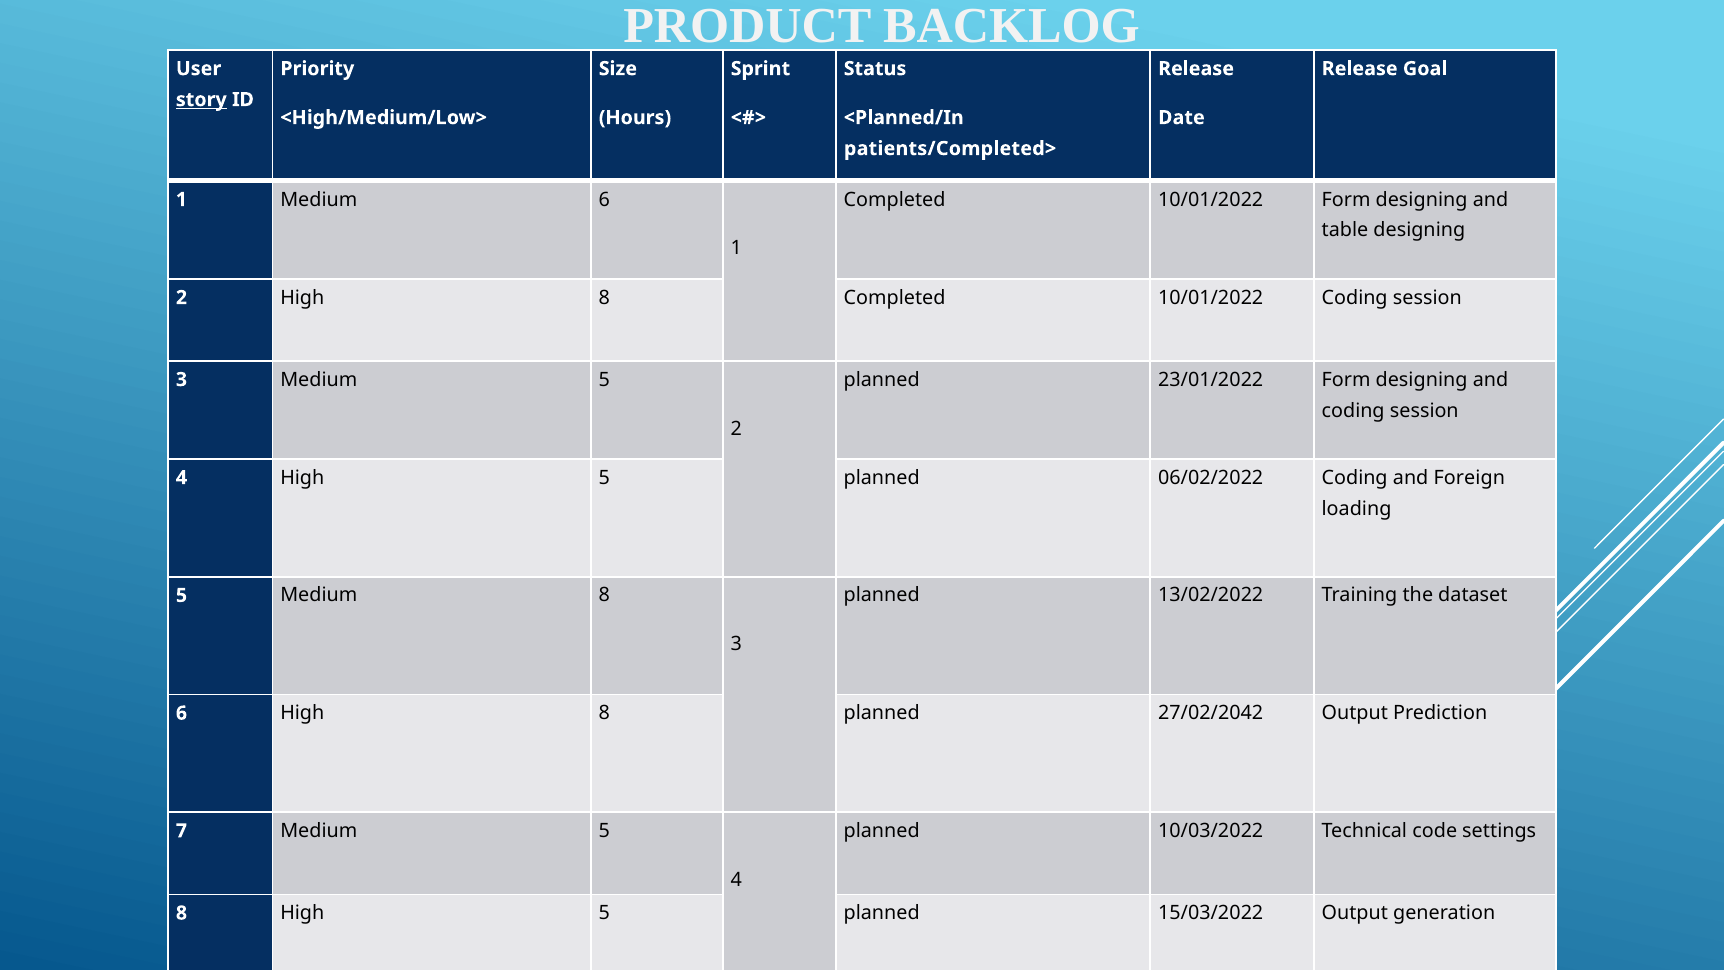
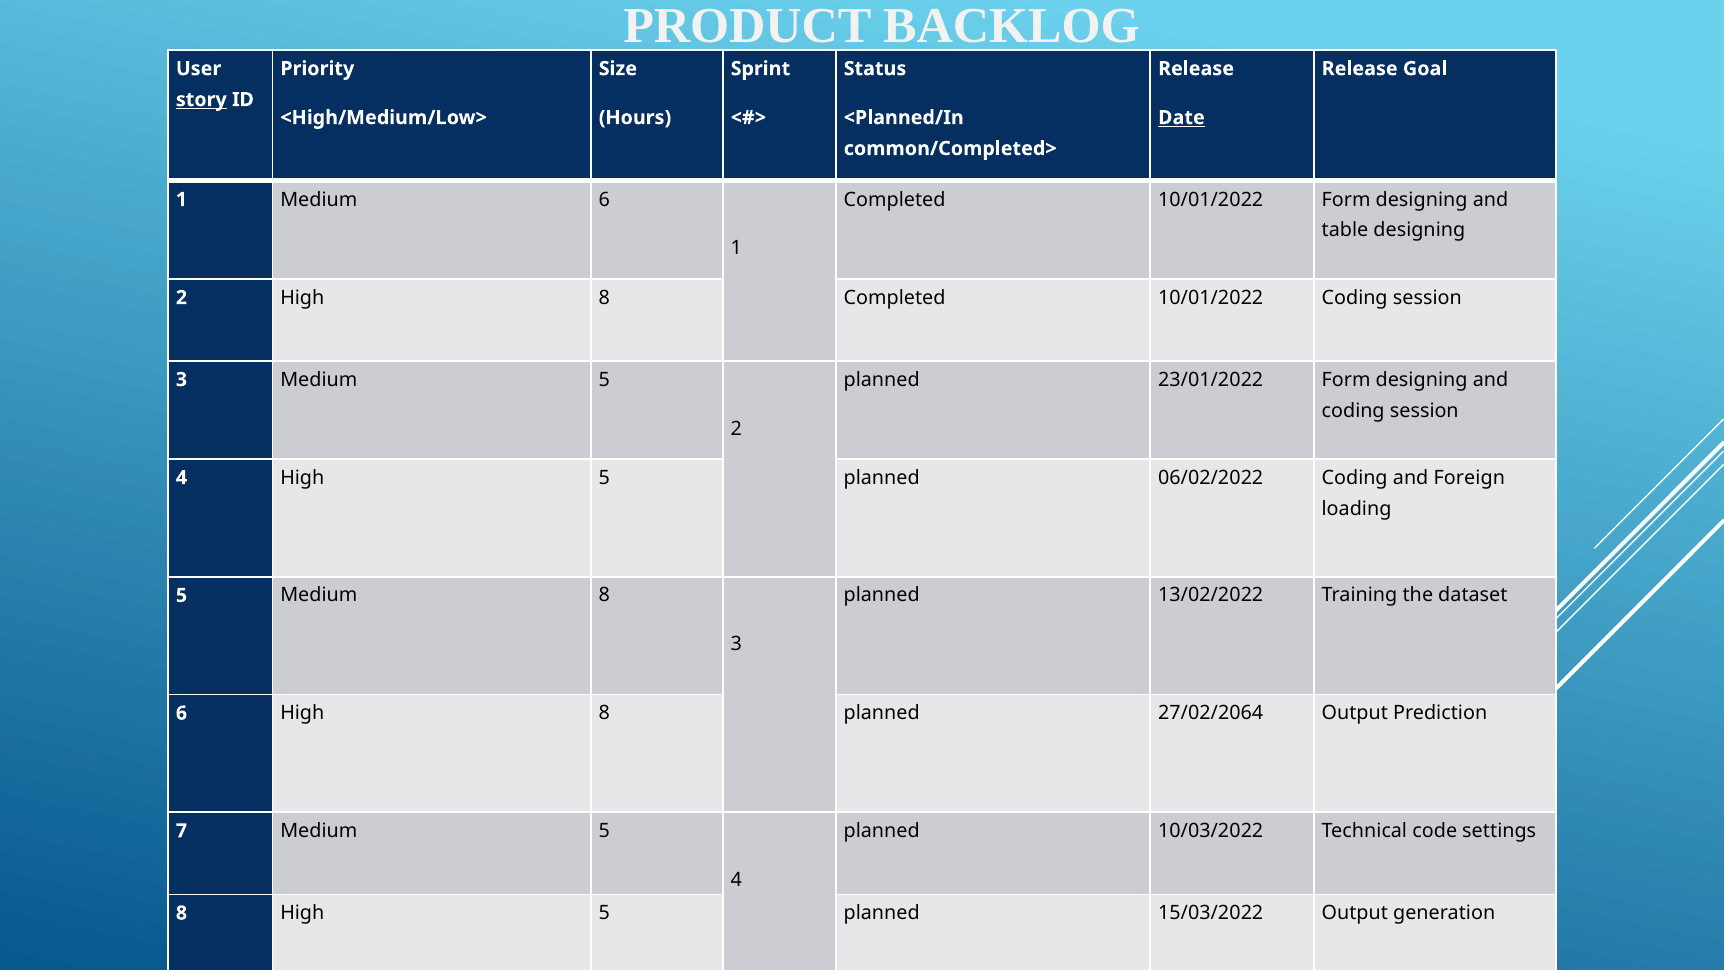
Date underline: none -> present (1181, 118)
patients/Completed>: patients/Completed> -> common/Completed> (950, 149)
27/02/2042: 27/02/2042 -> 27/02/2064 (1211, 713)
